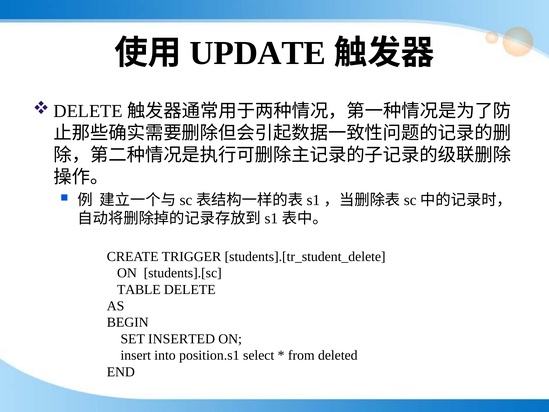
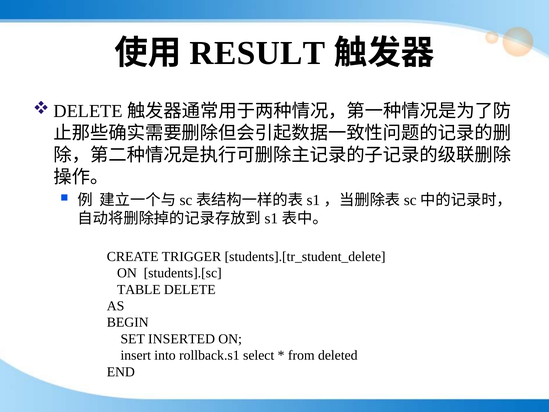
UPDATE: UPDATE -> RESULT (257, 53)
position.s1: position.s1 -> rollback.s1 (209, 355)
